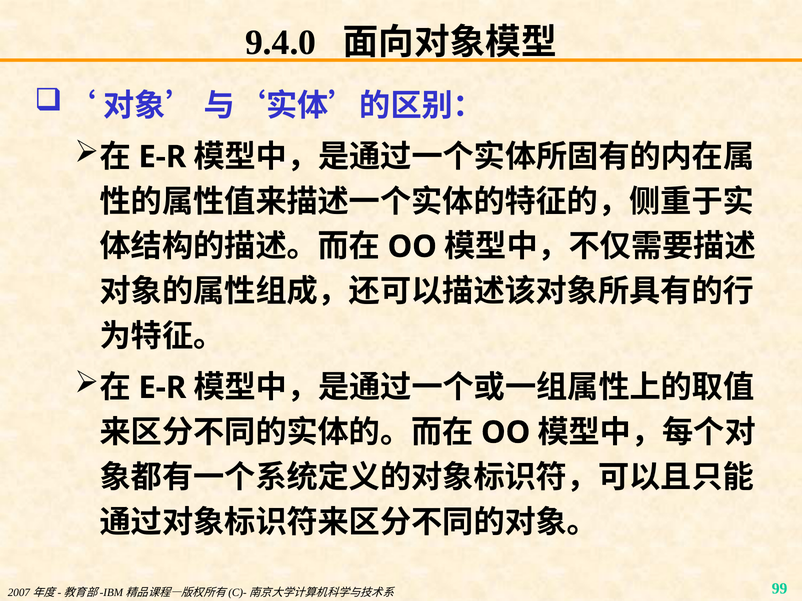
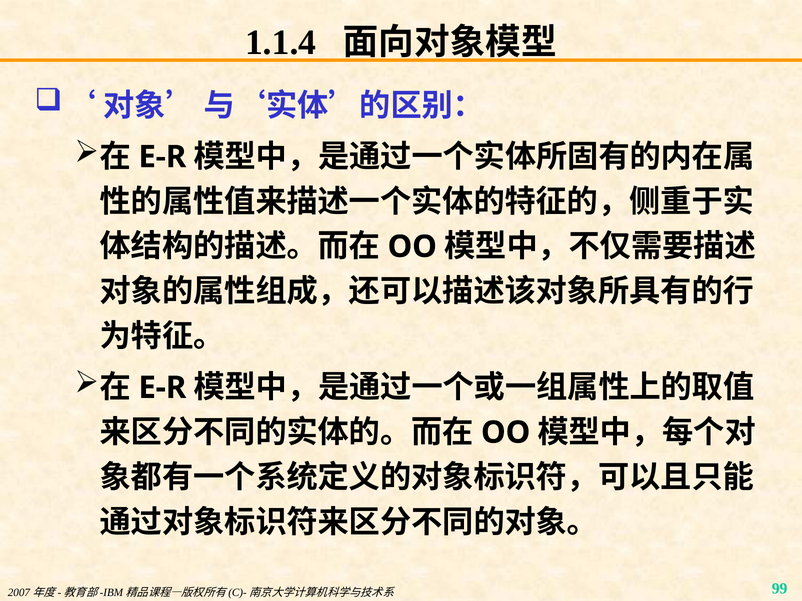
9.4.0: 9.4.0 -> 1.1.4 (281, 43)
